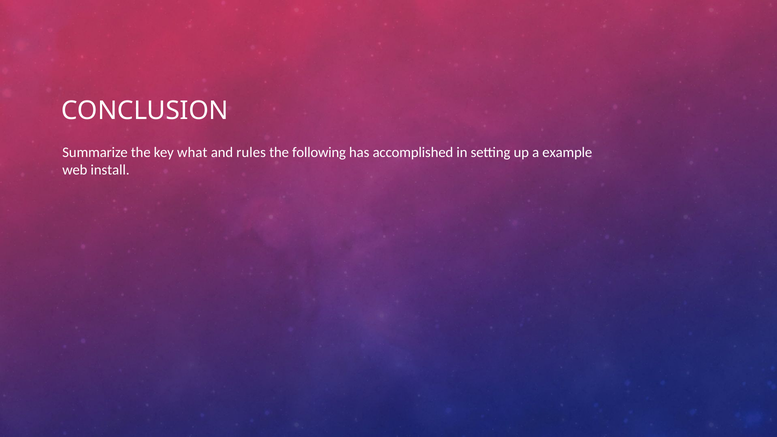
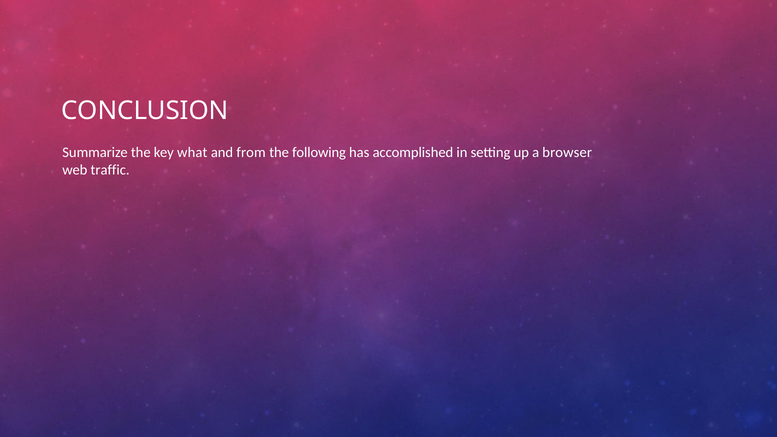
rules: rules -> from (251, 153)
example: example -> browser (567, 153)
install: install -> traffic (110, 170)
